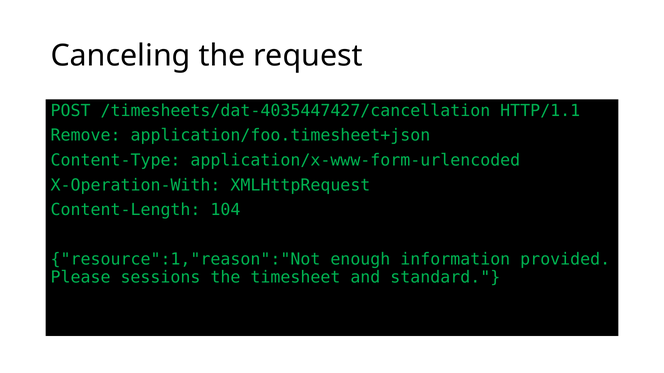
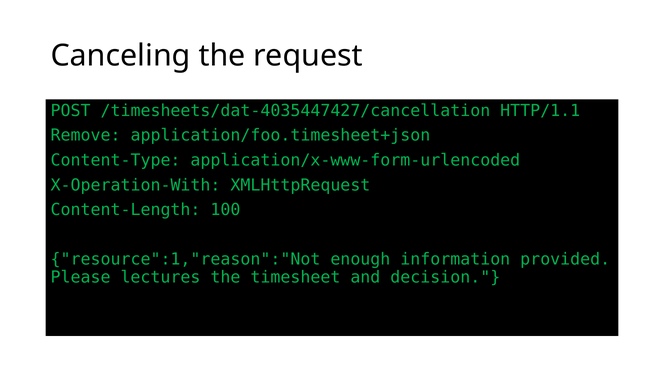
104: 104 -> 100 (225, 210)
sessions: sessions -> lectures (160, 278)
standard: standard -> decision (445, 278)
